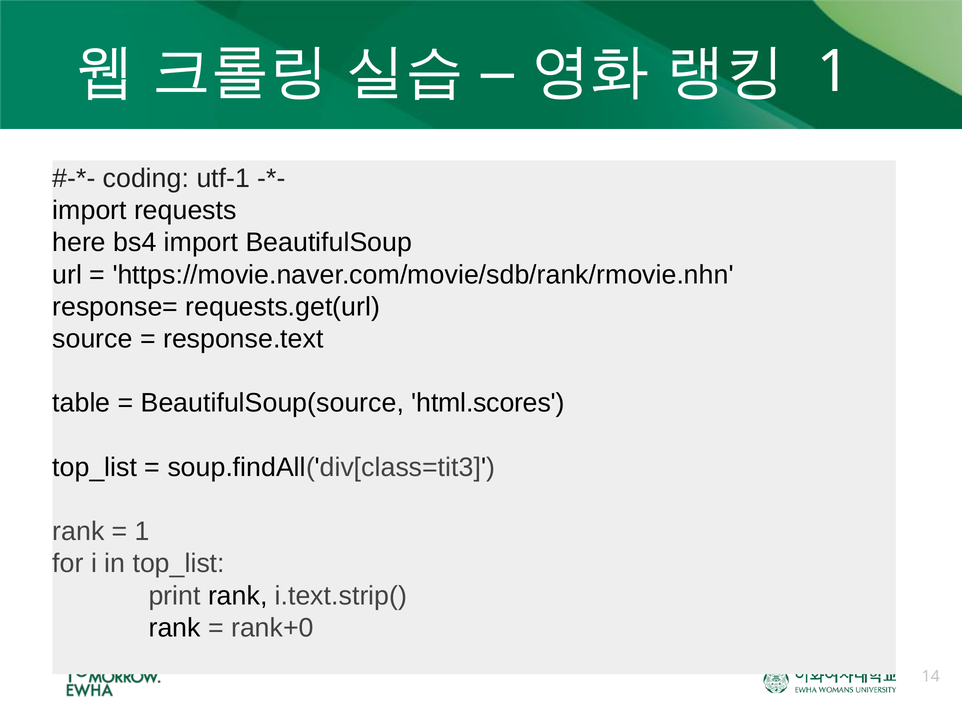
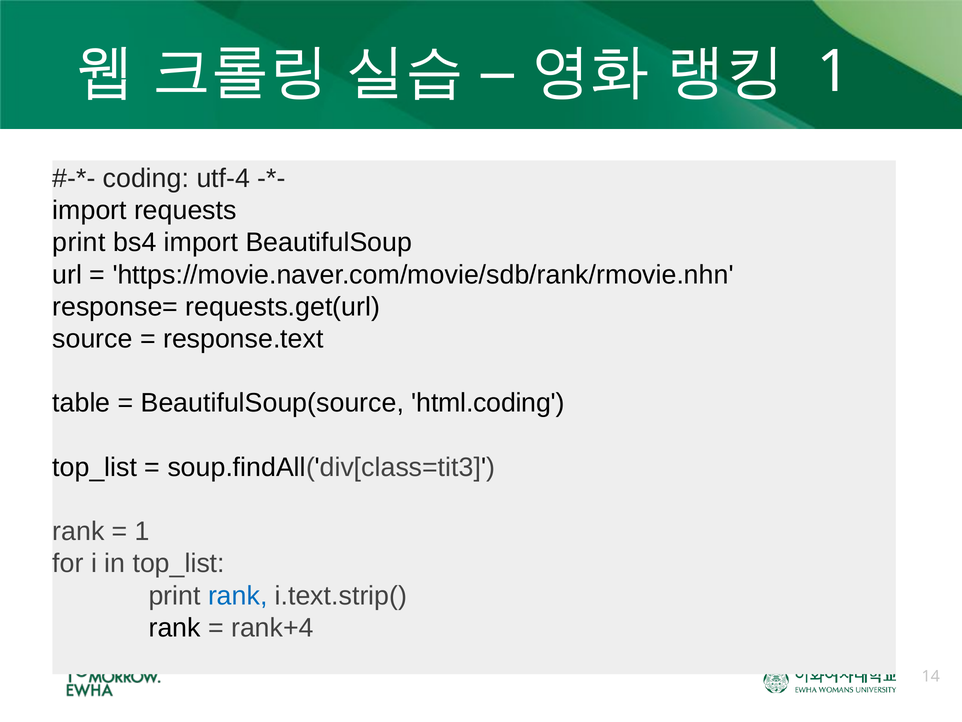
utf-1: utf-1 -> utf-4 (223, 178)
here: here -> print (79, 242)
html.scores: html.scores -> html.coding (488, 403)
rank colour: black -> blue (238, 595)
rank+0: rank+0 -> rank+4 (272, 627)
